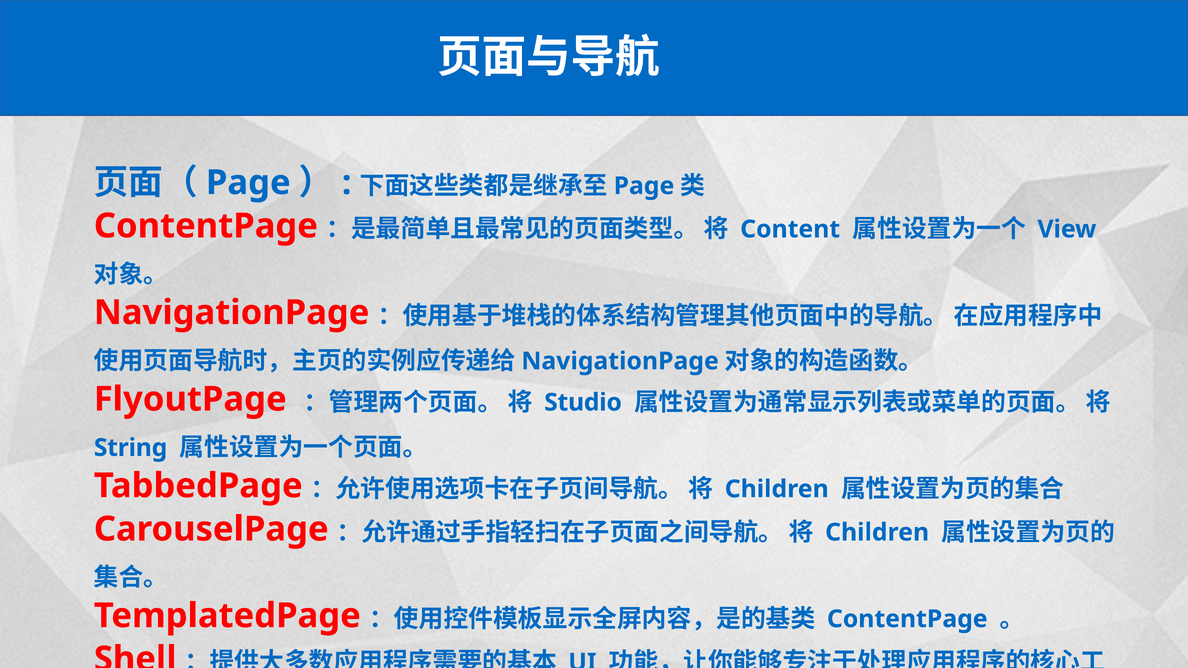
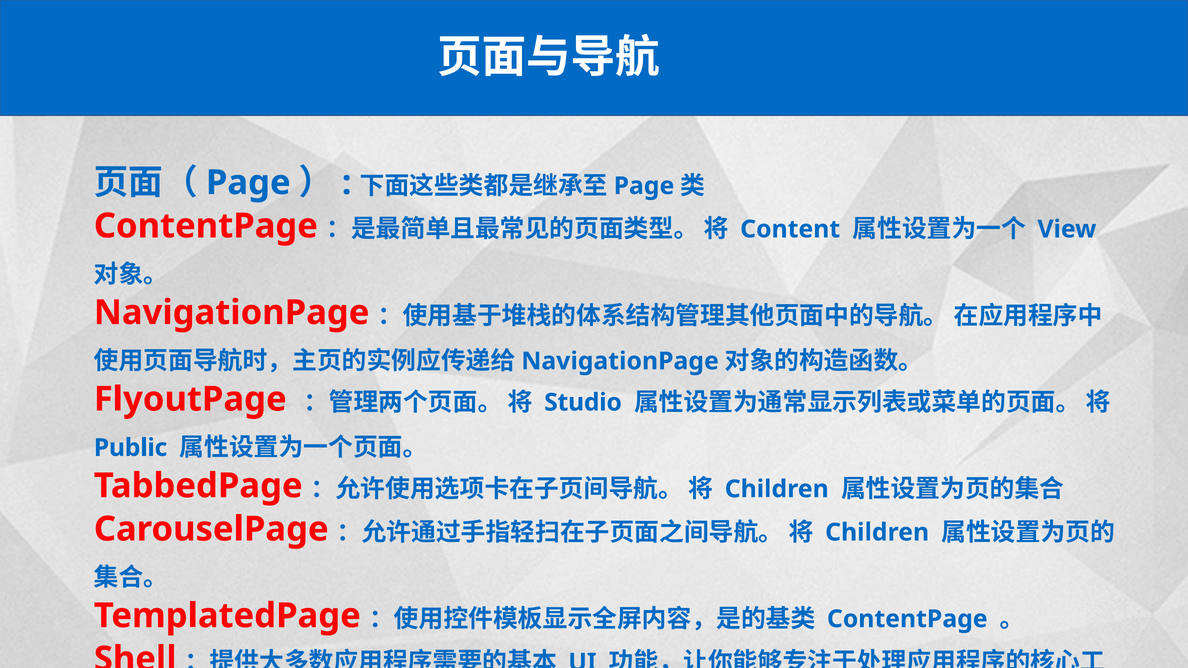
String: String -> Public (131, 448)
